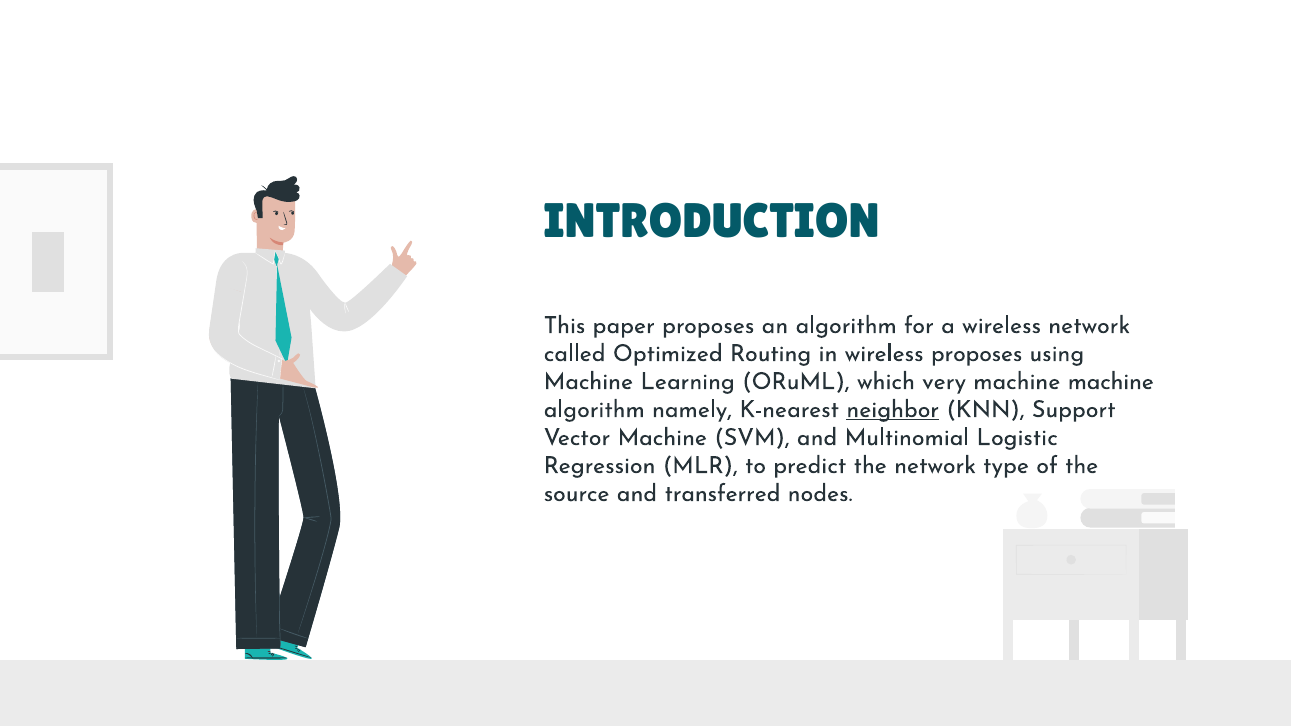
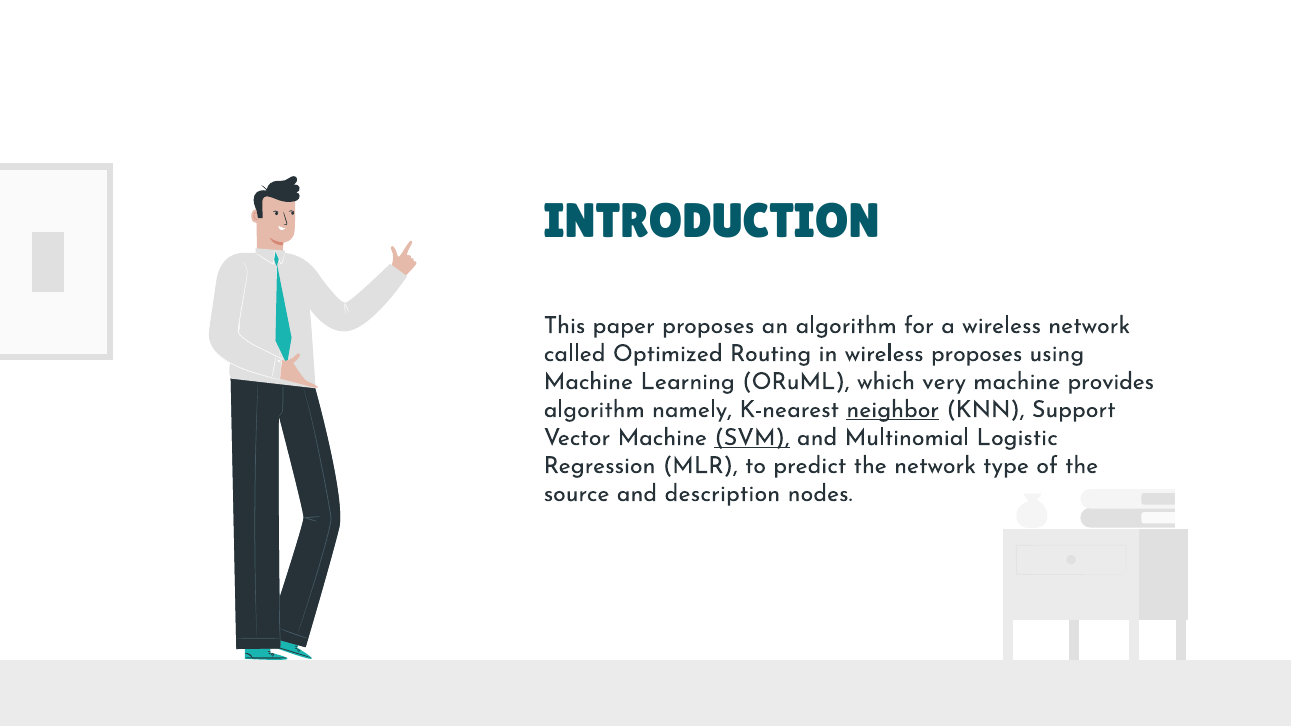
machine machine: machine -> provides (1111, 381)
SVM underline: none -> present (752, 437)
transferred: transferred -> description (722, 493)
